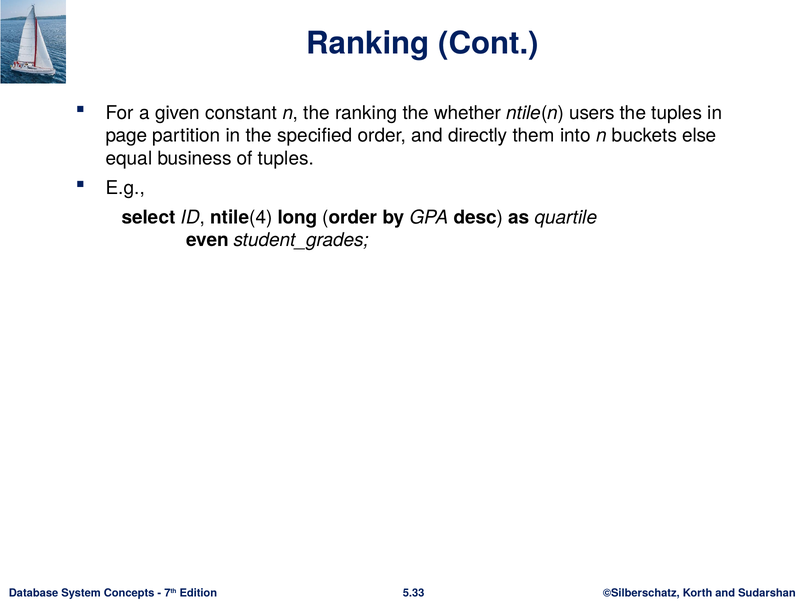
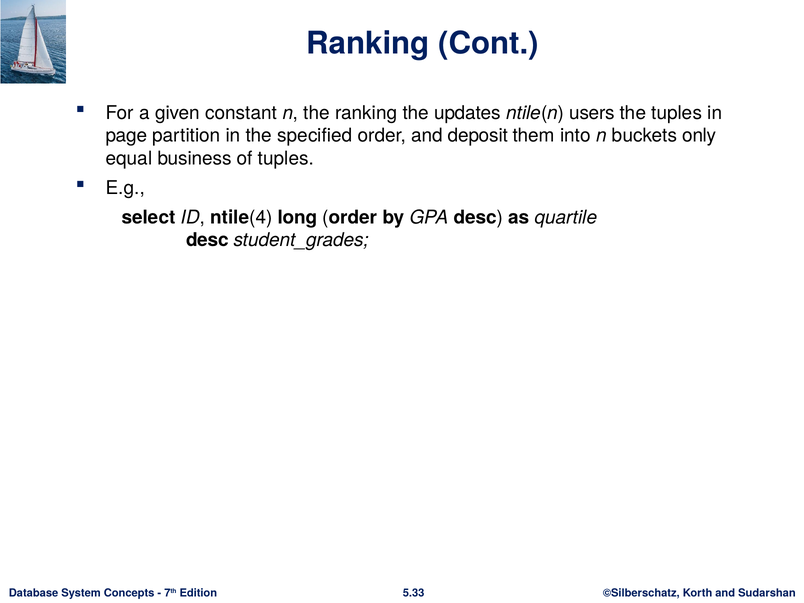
whether: whether -> updates (468, 113)
directly: directly -> deposit (478, 136)
else: else -> only (699, 136)
even: even -> desc (207, 240)
